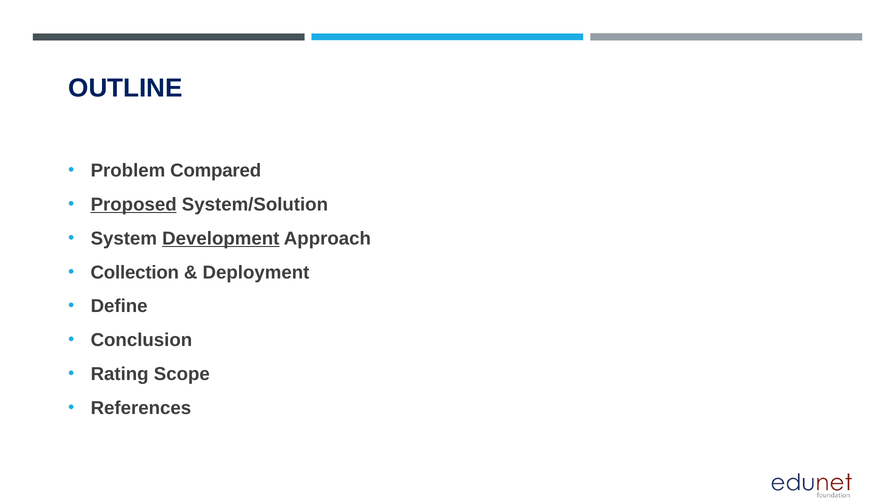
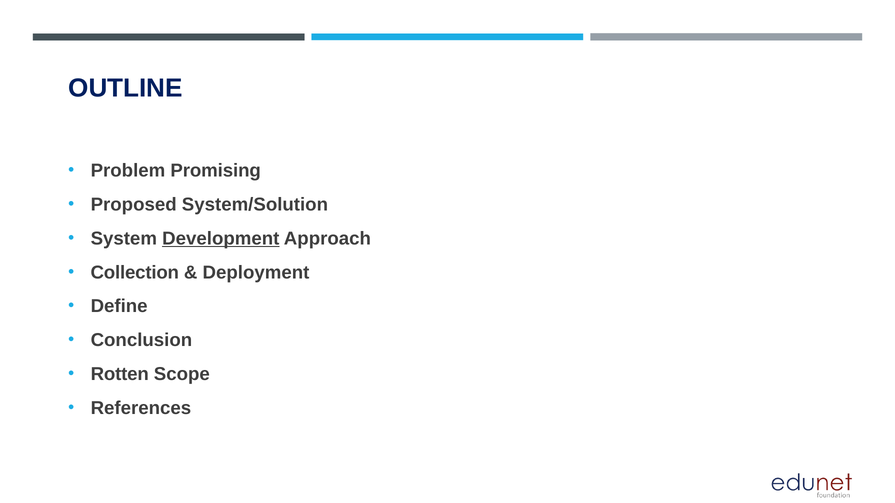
Compared: Compared -> Promising (216, 171)
Proposed underline: present -> none (134, 205)
Rating: Rating -> Rotten (120, 374)
